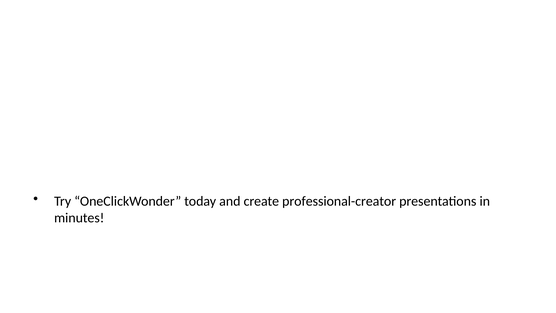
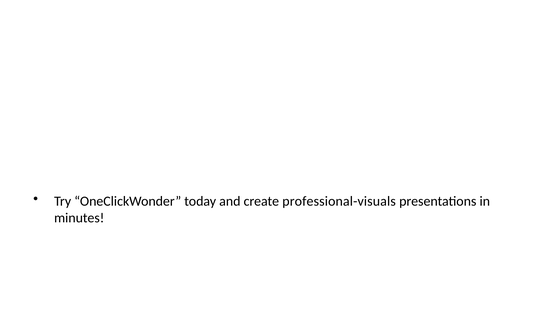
professional-creator: professional-creator -> professional-visuals (339, 201)
